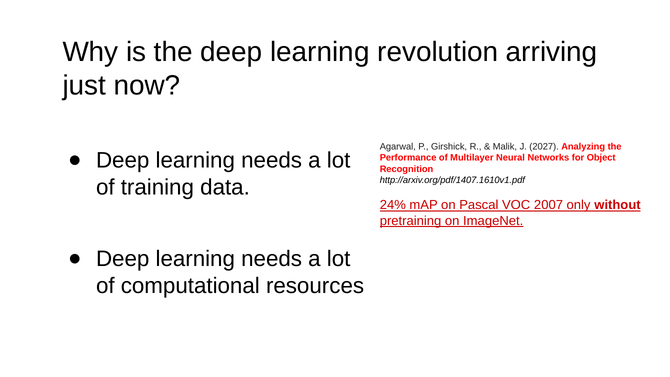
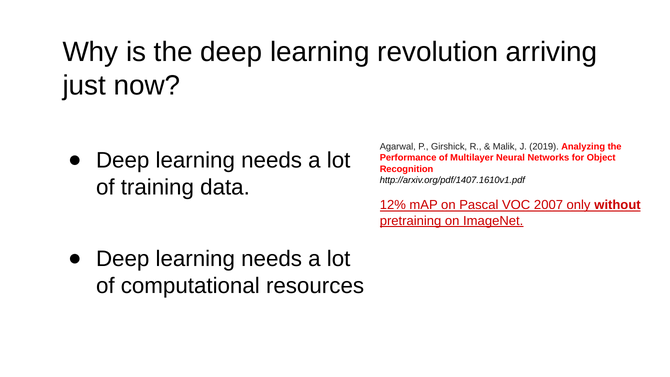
2027: 2027 -> 2019 (544, 147)
24%: 24% -> 12% (393, 205)
